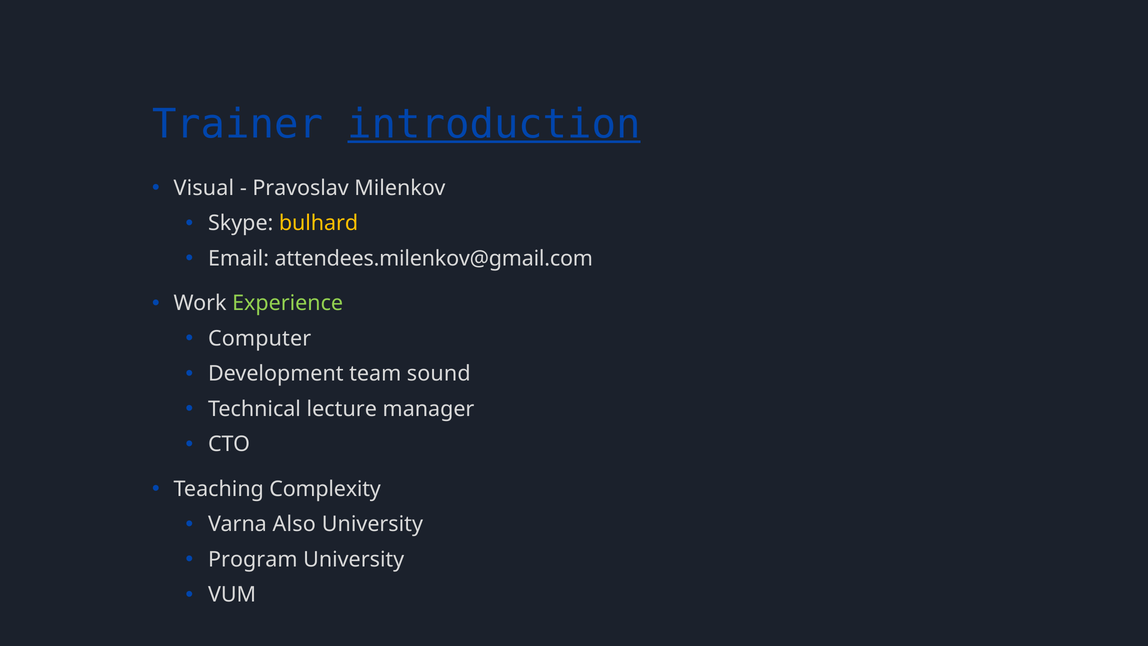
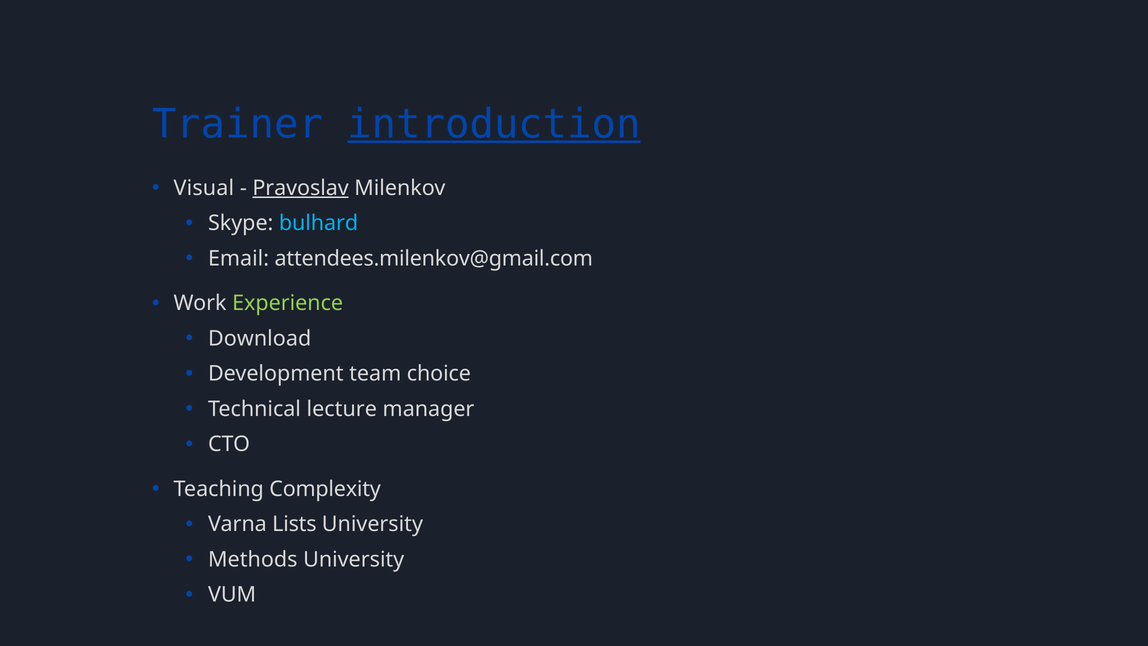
Pravoslav underline: none -> present (301, 188)
bulhard colour: yellow -> light blue (319, 223)
Computer: Computer -> Download (260, 338)
sound: sound -> choice (439, 374)
Also: Also -> Lists (294, 524)
Program: Program -> Methods (253, 559)
